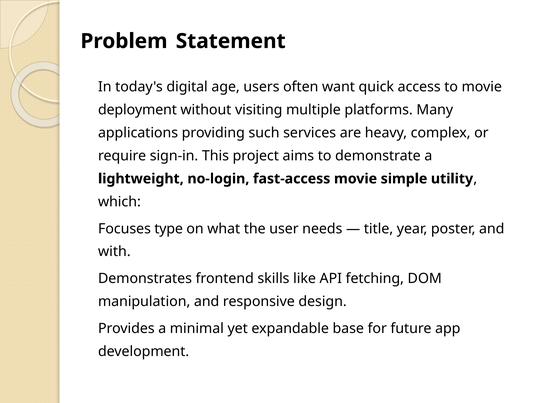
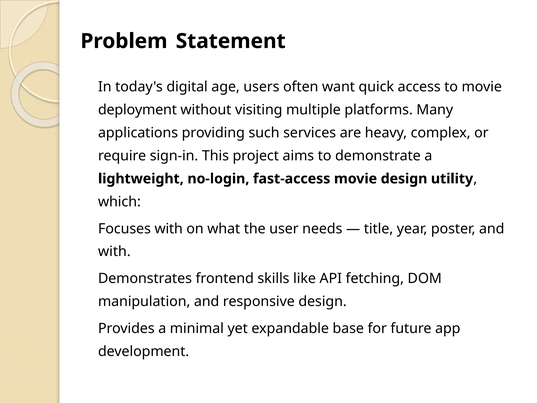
movie simple: simple -> design (404, 179)
type: type -> with (169, 229)
